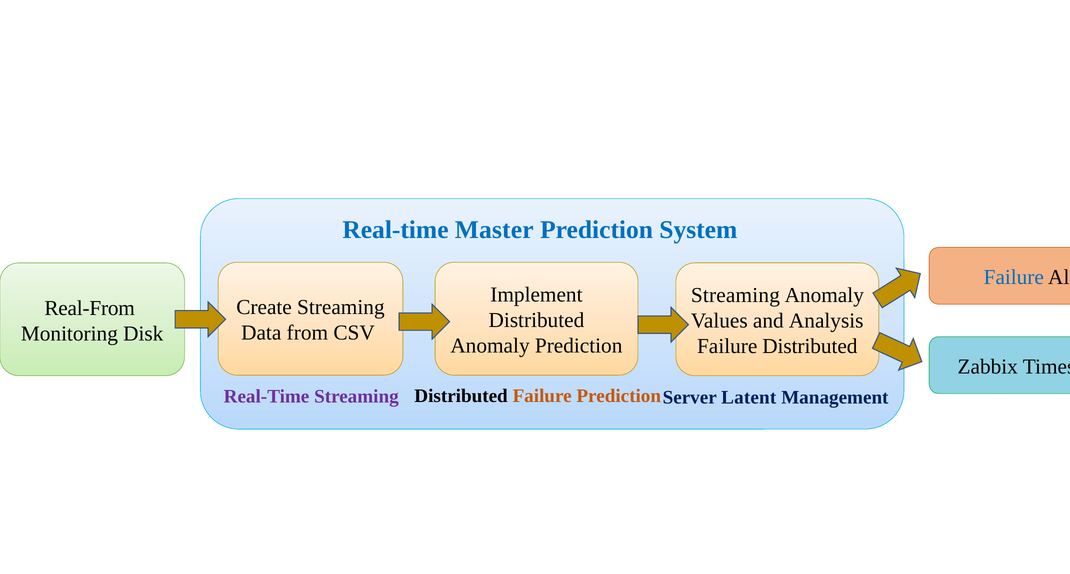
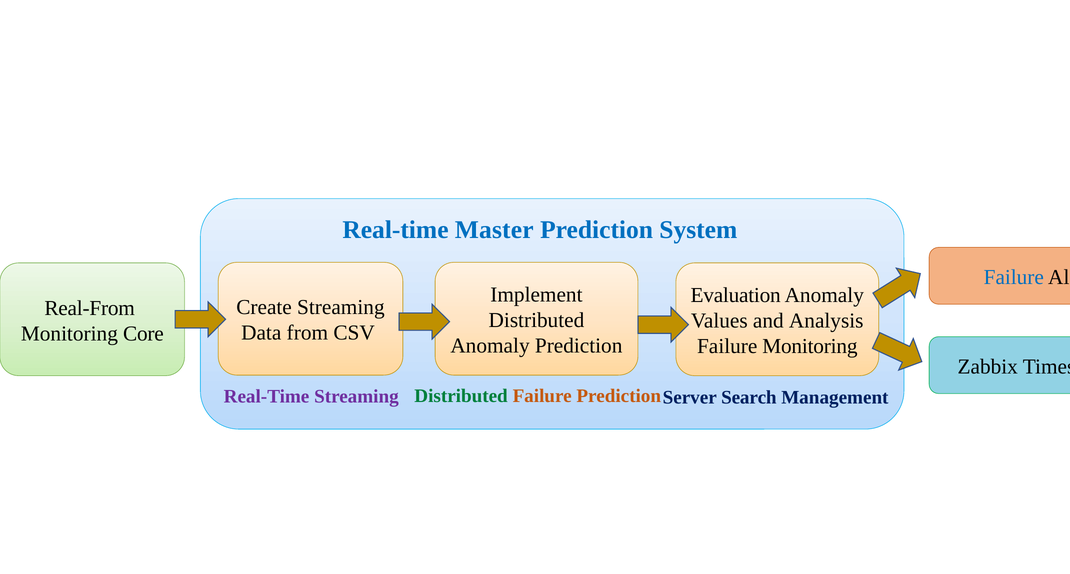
Streaming: Streaming -> Evaluation (736, 295)
Disk: Disk -> Core (143, 334)
Failure Distributed: Distributed -> Monitoring (810, 346)
Distributed colour: black -> green (461, 396)
Latent: Latent -> Search (749, 398)
